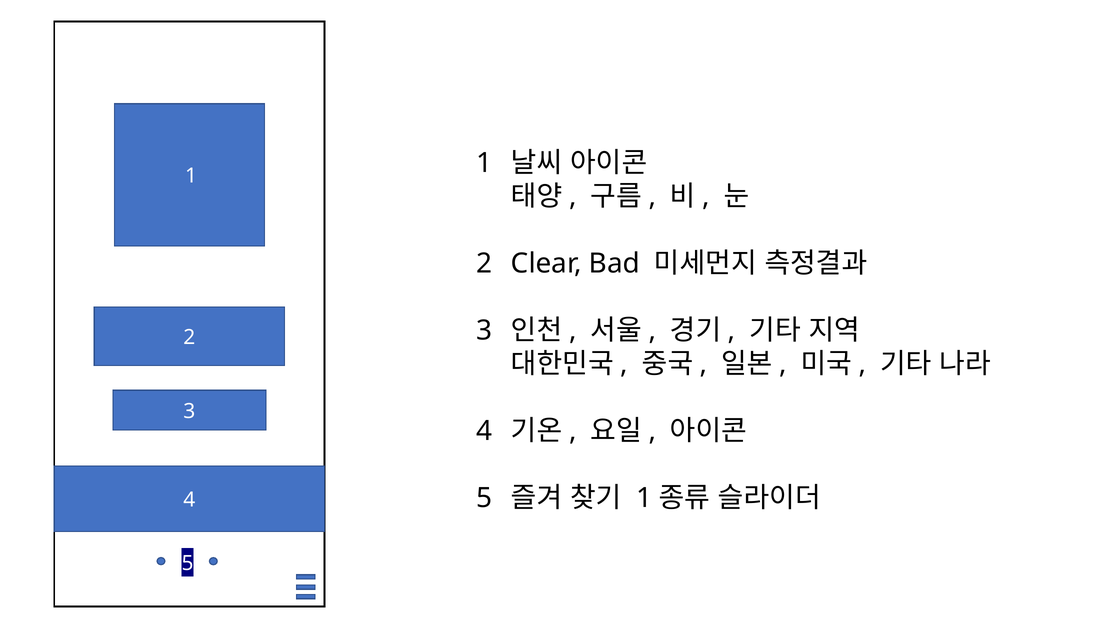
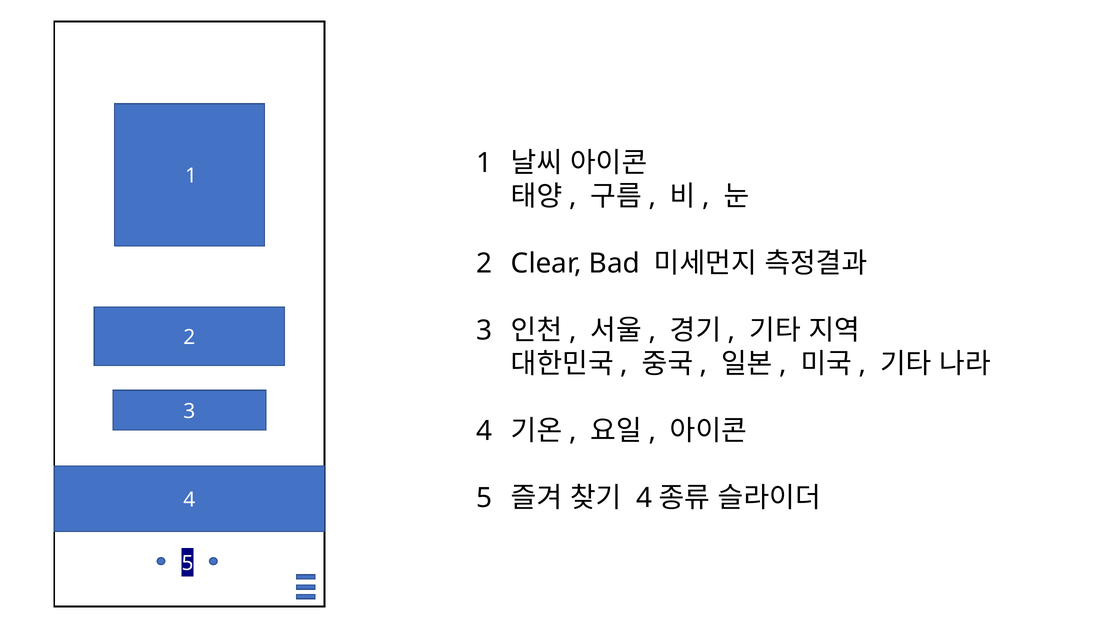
1: 1 -> 4 (644, 498)
